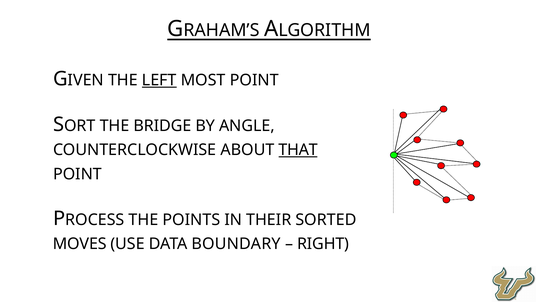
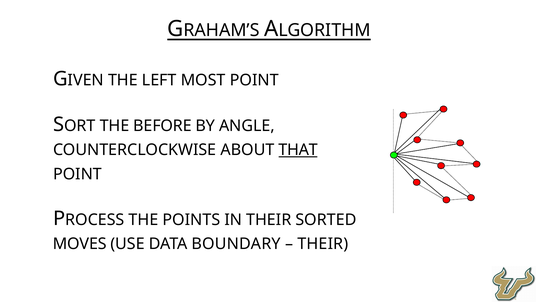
LEFT underline: present -> none (159, 80)
BRIDGE: BRIDGE -> BEFORE (162, 126)
RIGHT: RIGHT -> THEIR (323, 244)
